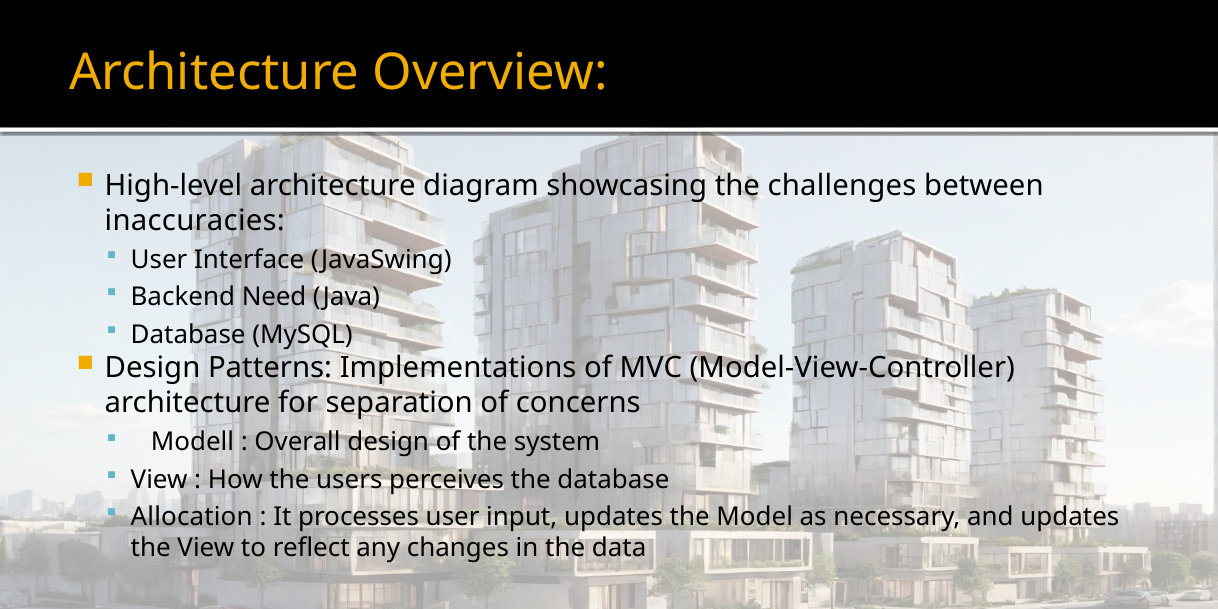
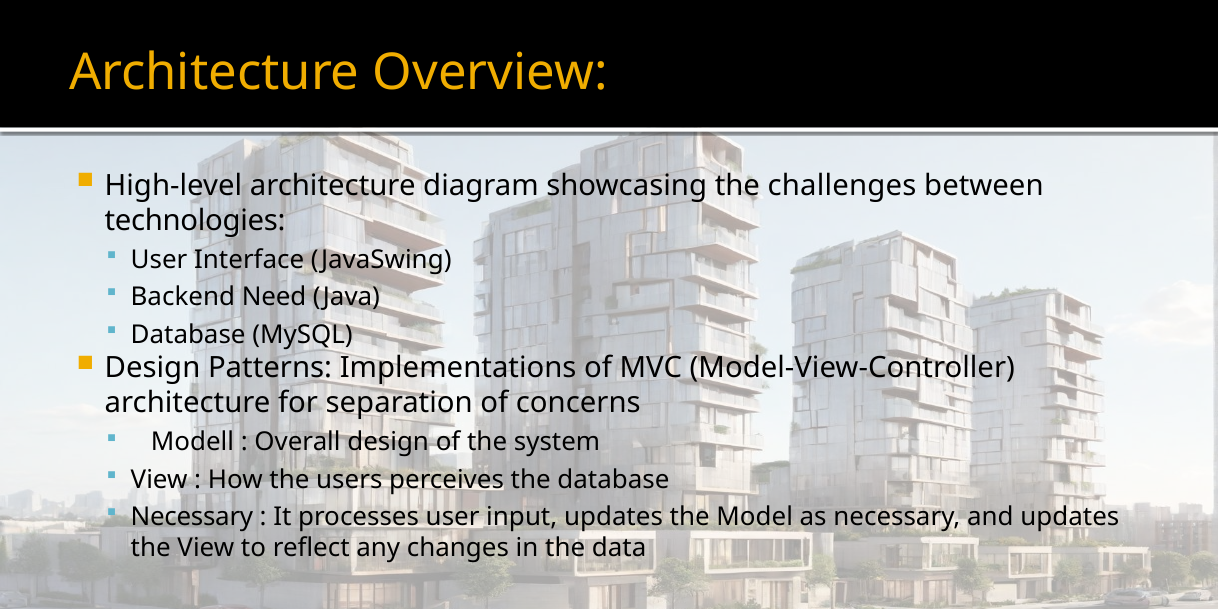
inaccuracies: inaccuracies -> technologies (195, 221)
Allocation: Allocation -> Necessary (192, 517)
